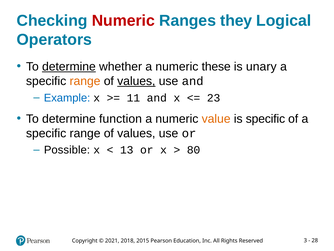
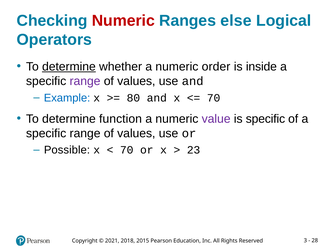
they: they -> else (236, 21)
these: these -> order (216, 67)
unary: unary -> inside (261, 67)
range colour: orange -> purple (85, 81)
values underline: present -> none (136, 81)
11: 11 -> 80 (133, 98)
23: 23 -> 70 (214, 98)
value colour: orange -> purple (216, 119)
13: 13 -> 70 (127, 150)
80: 80 -> 23 (194, 150)
